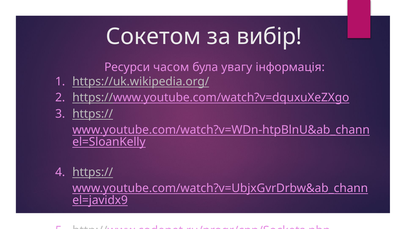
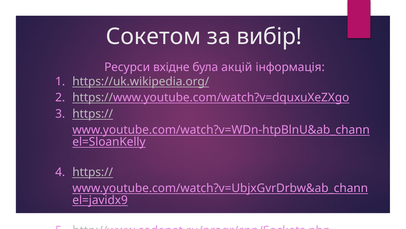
часом: часом -> вхідне (171, 67)
увагу: увагу -> акцій (237, 67)
